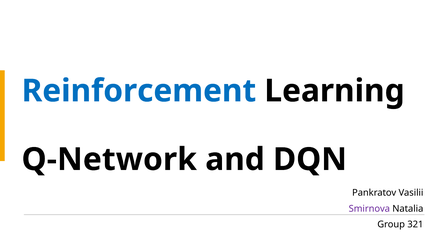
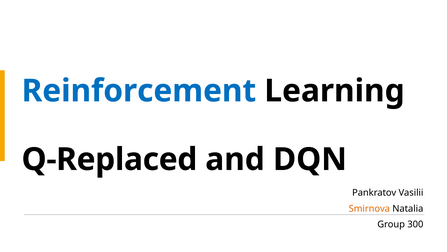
Q-Network: Q-Network -> Q-Replaced (109, 159)
Smirnova colour: purple -> orange (369, 208)
321: 321 -> 300 (415, 224)
